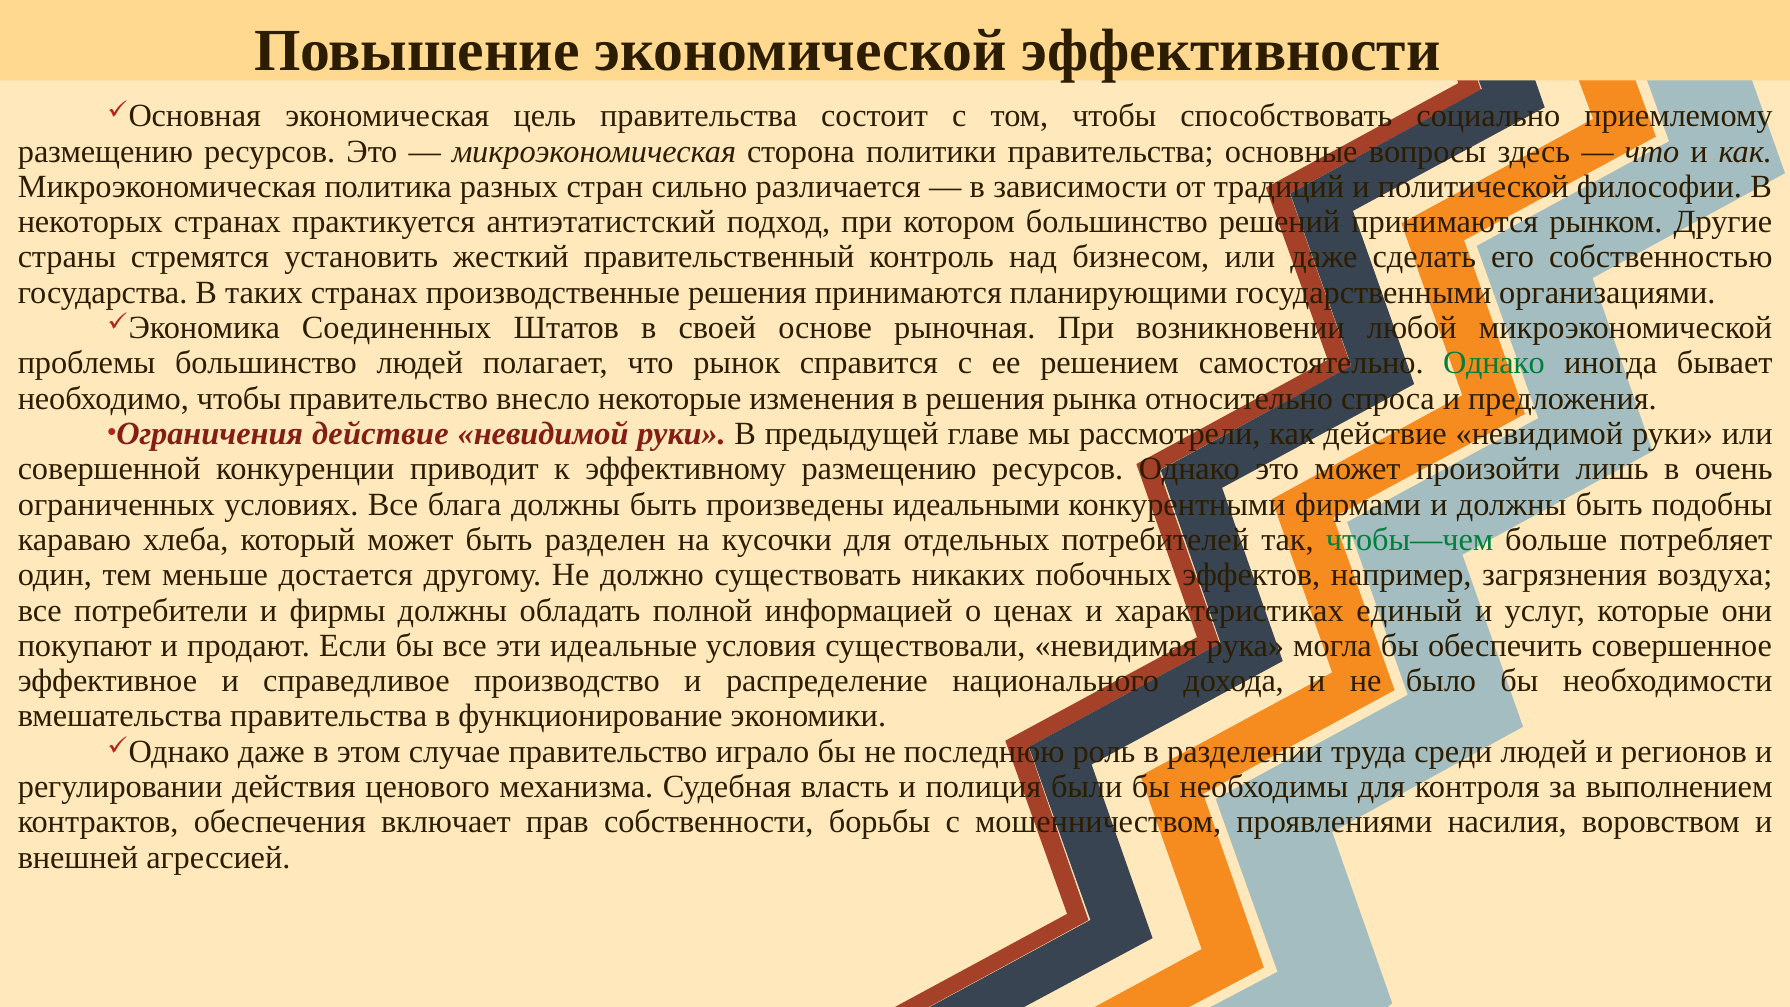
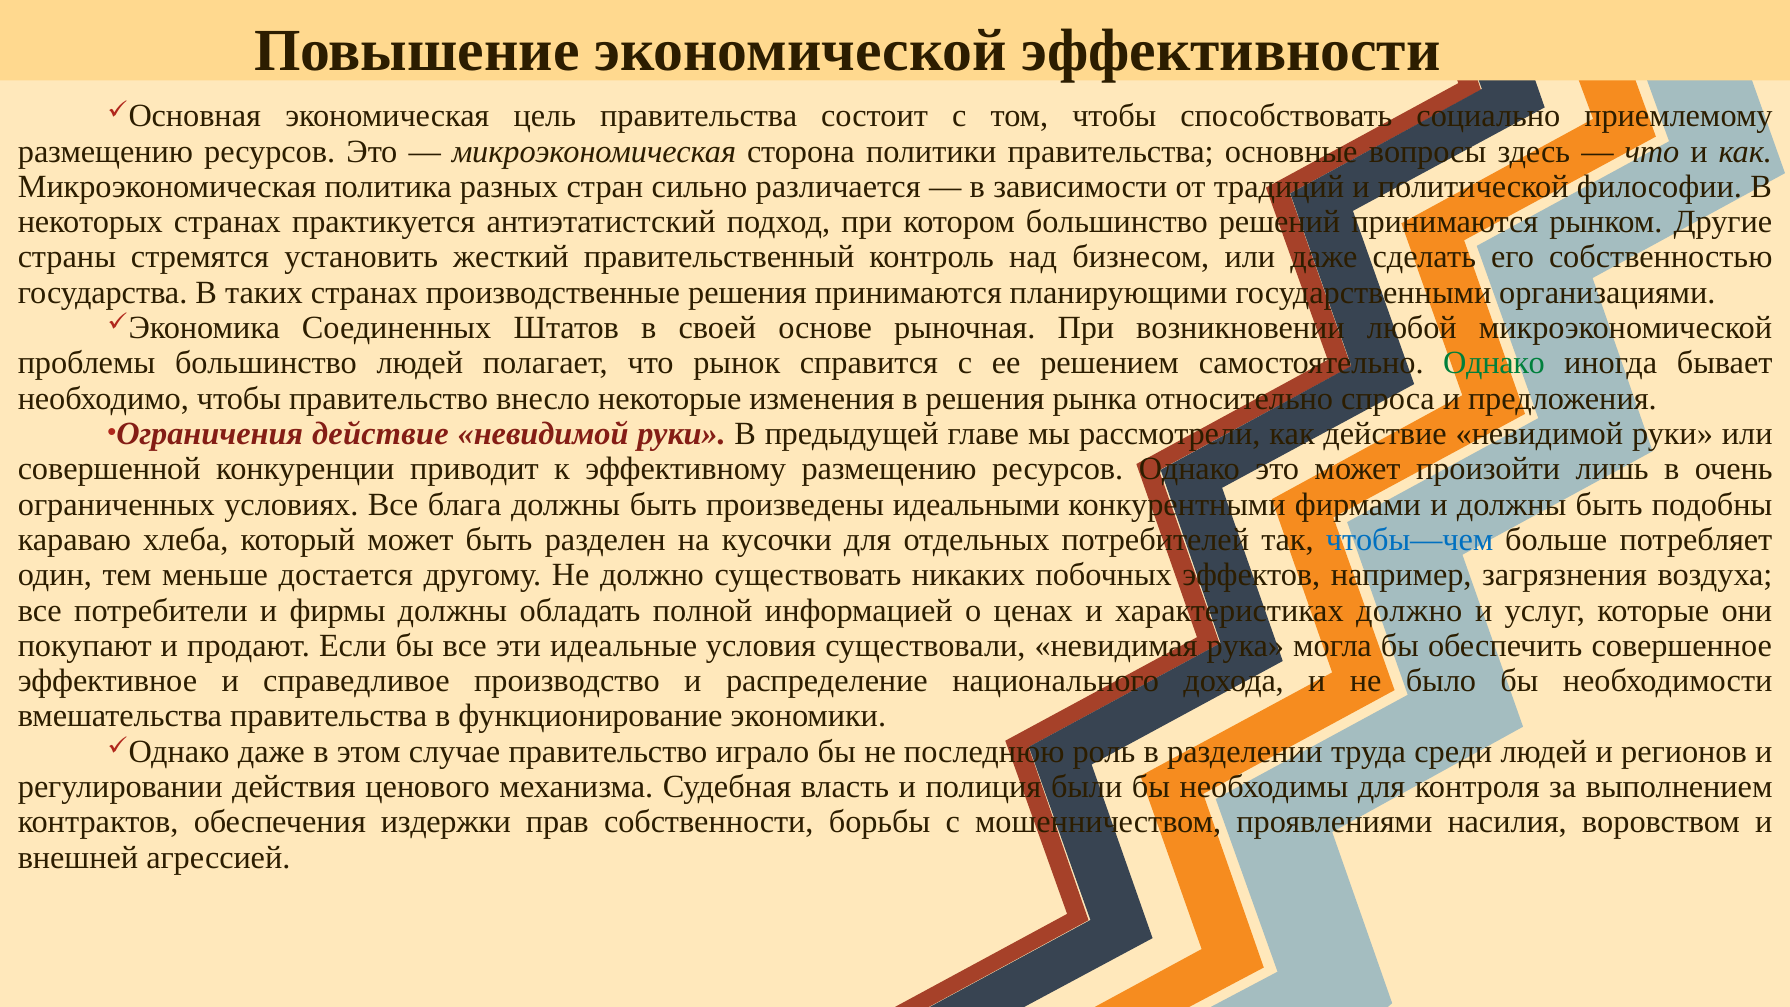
чтобы—чем colour: green -> blue (1410, 540)
характеристиках единый: единый -> должно (1409, 610)
включает: включает -> издержки (446, 822)
